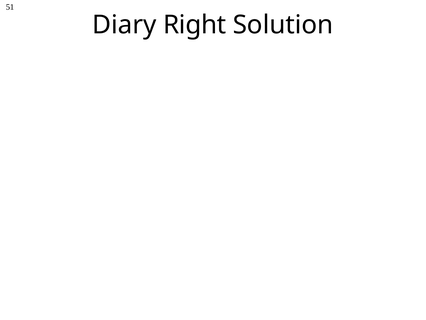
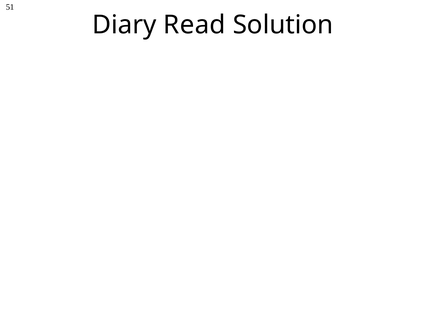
Right: Right -> Read (194, 25)
